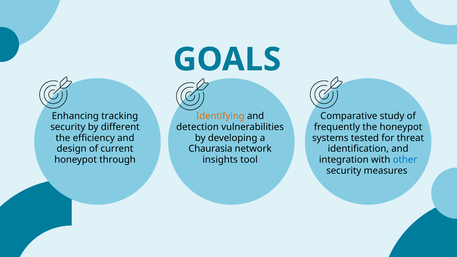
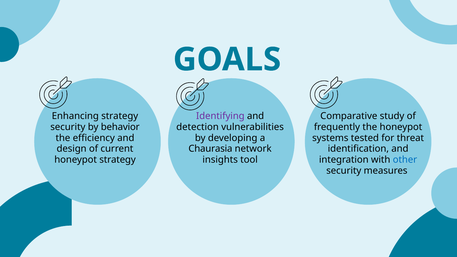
Enhancing tracking: tracking -> strategy (120, 116)
Identifying colour: orange -> purple (220, 116)
different: different -> behavior (120, 127)
honeypot through: through -> strategy (118, 160)
